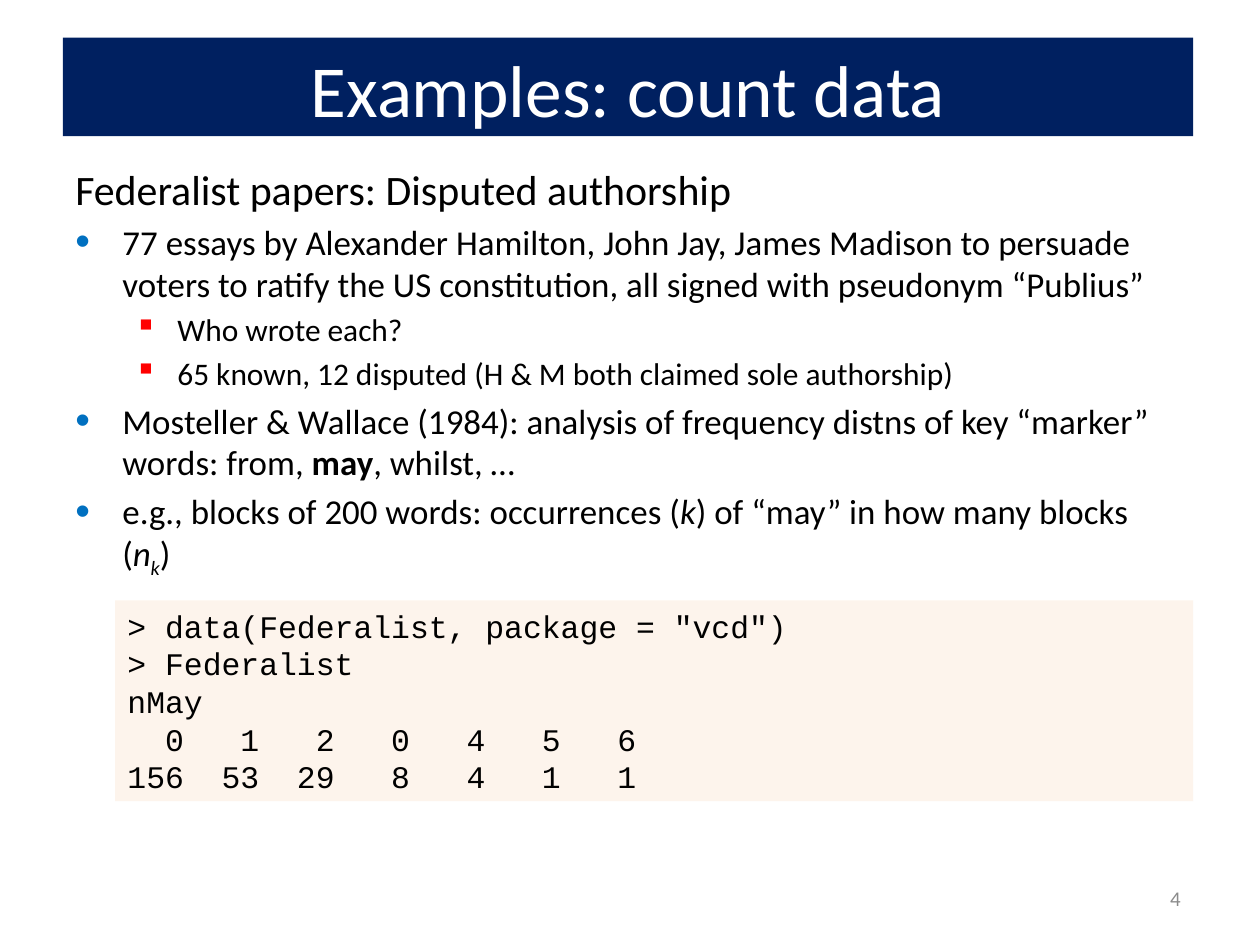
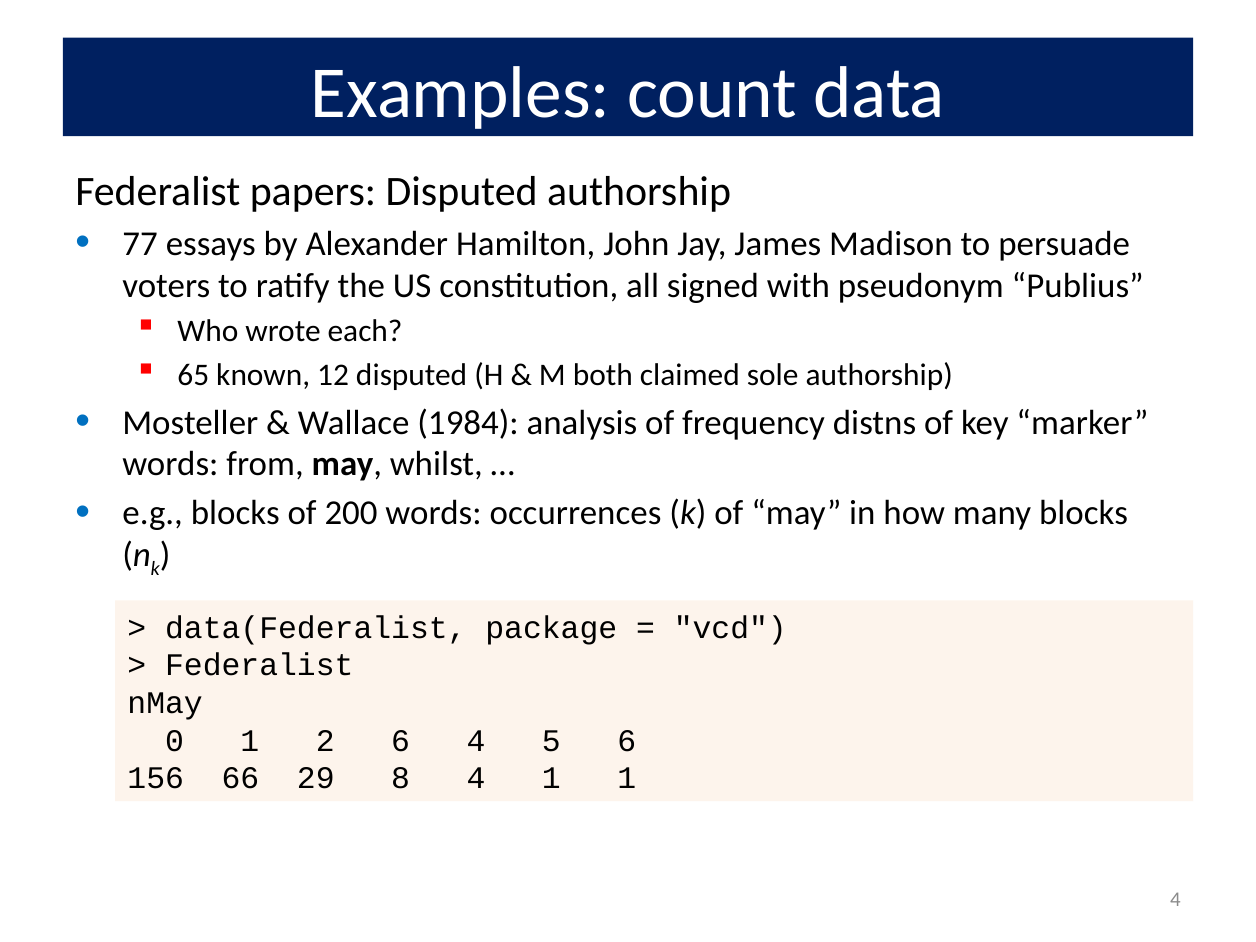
2 0: 0 -> 6 (401, 741)
53: 53 -> 66 (240, 778)
